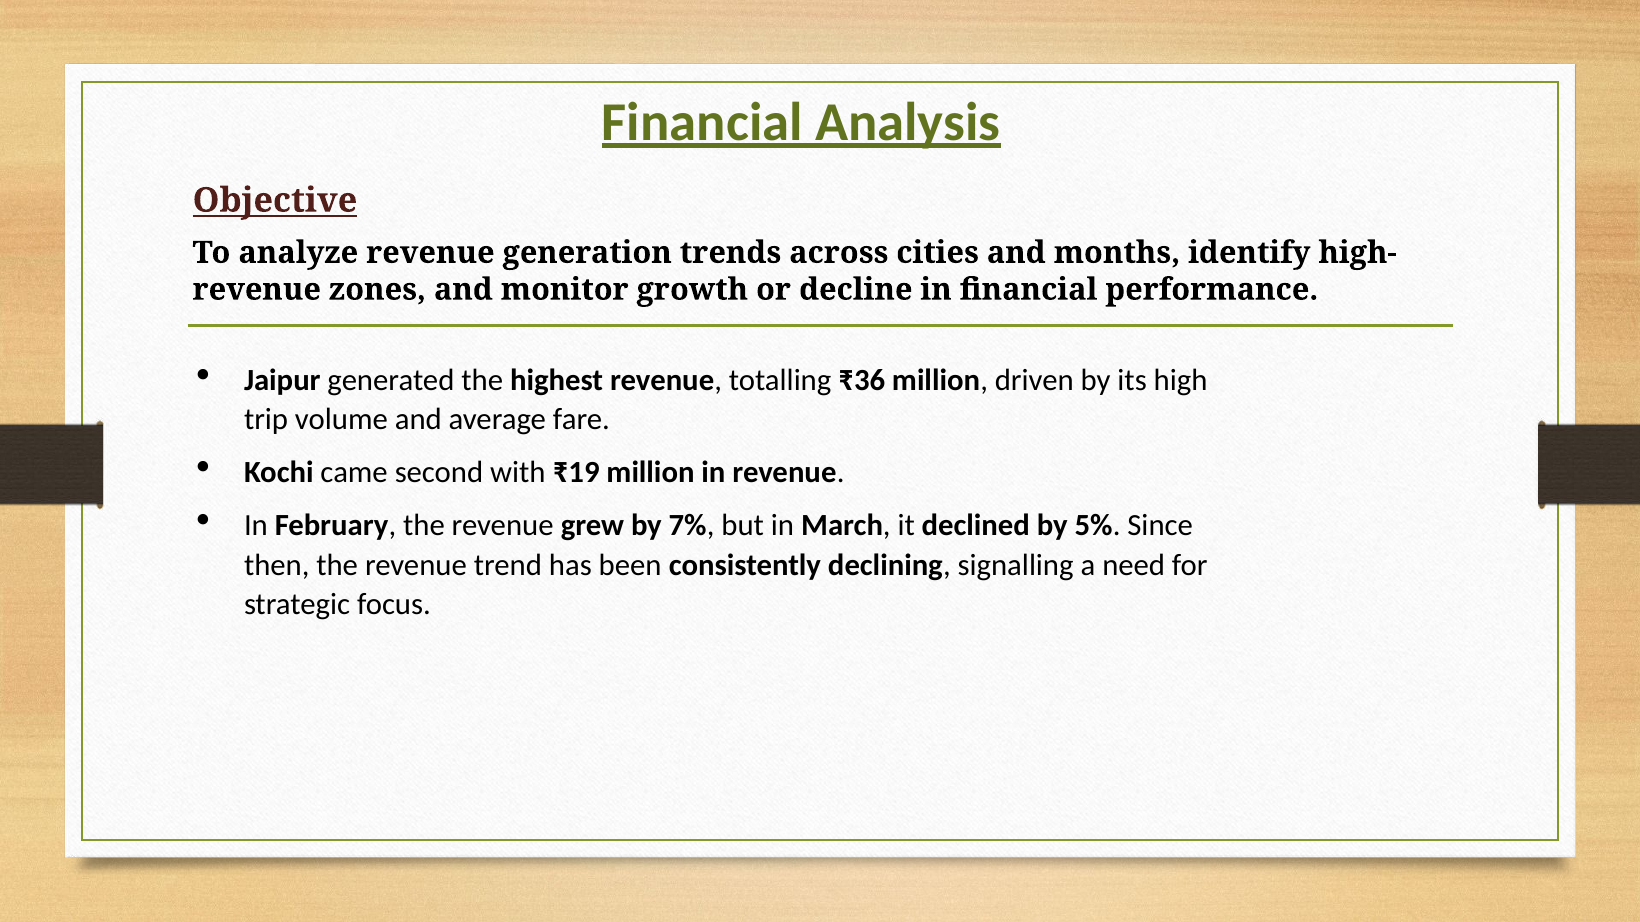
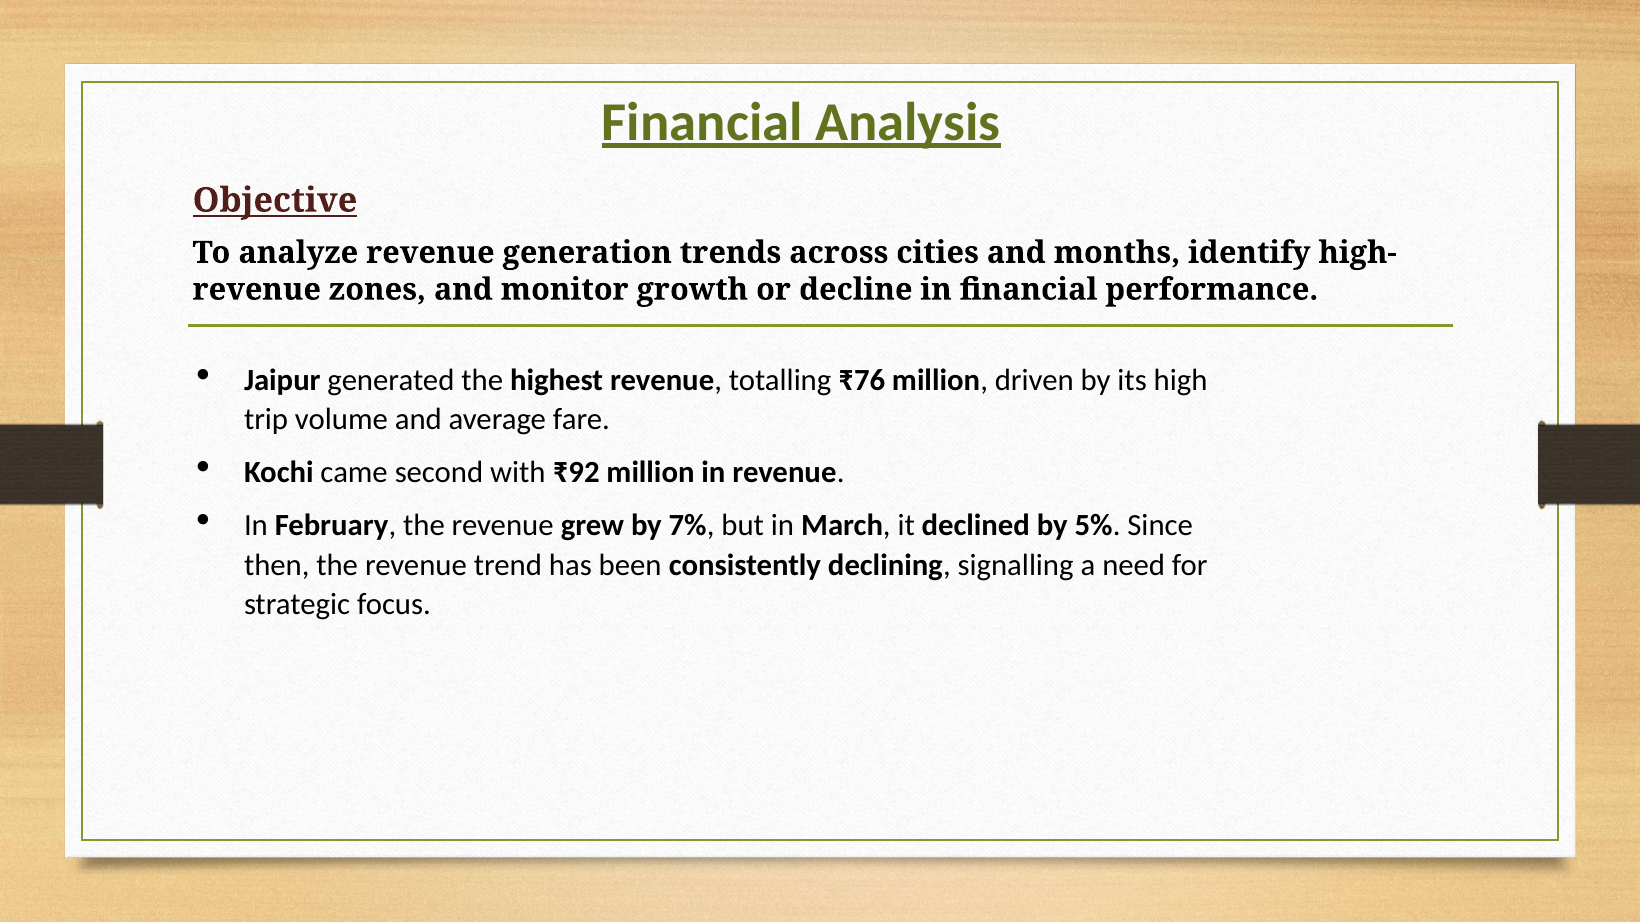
₹36: ₹36 -> ₹76 (862, 380)
₹19: ₹19 -> ₹92 (576, 473)
